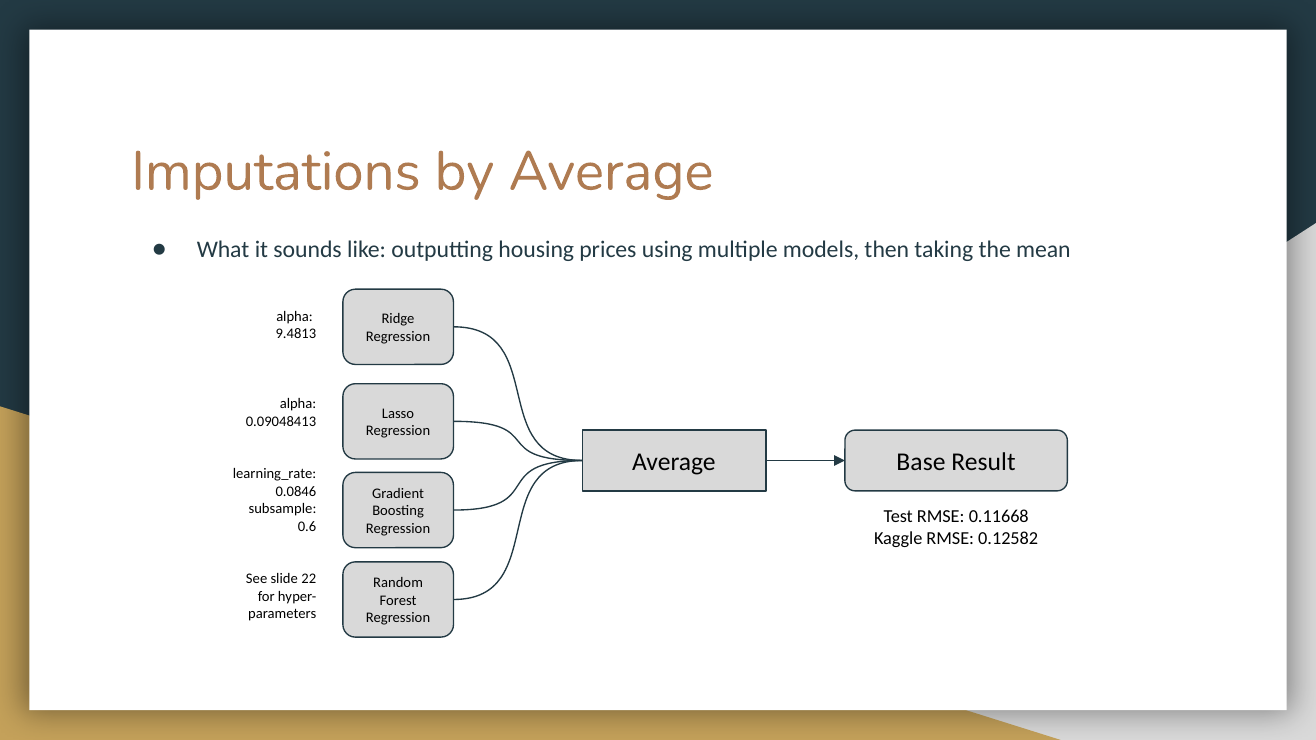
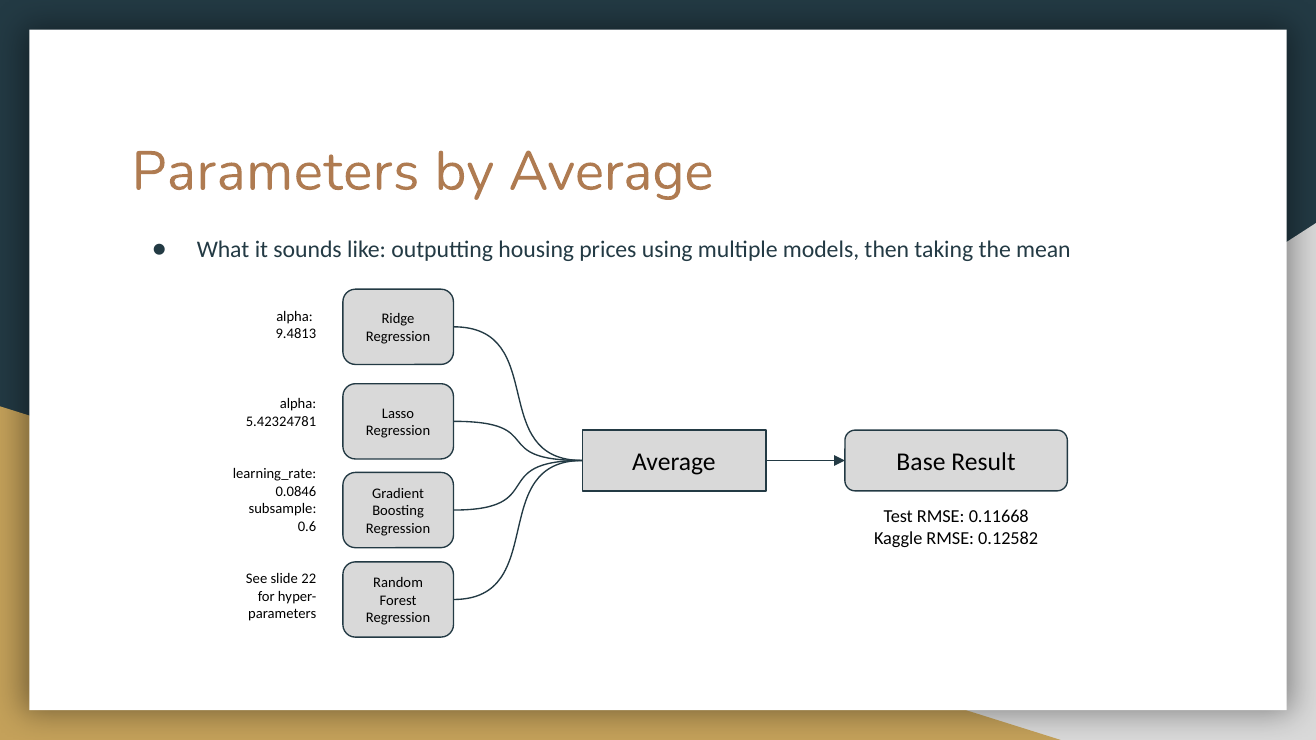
Imputations: Imputations -> Parameters (275, 172)
0.09048413: 0.09048413 -> 5.42324781 (281, 421)
